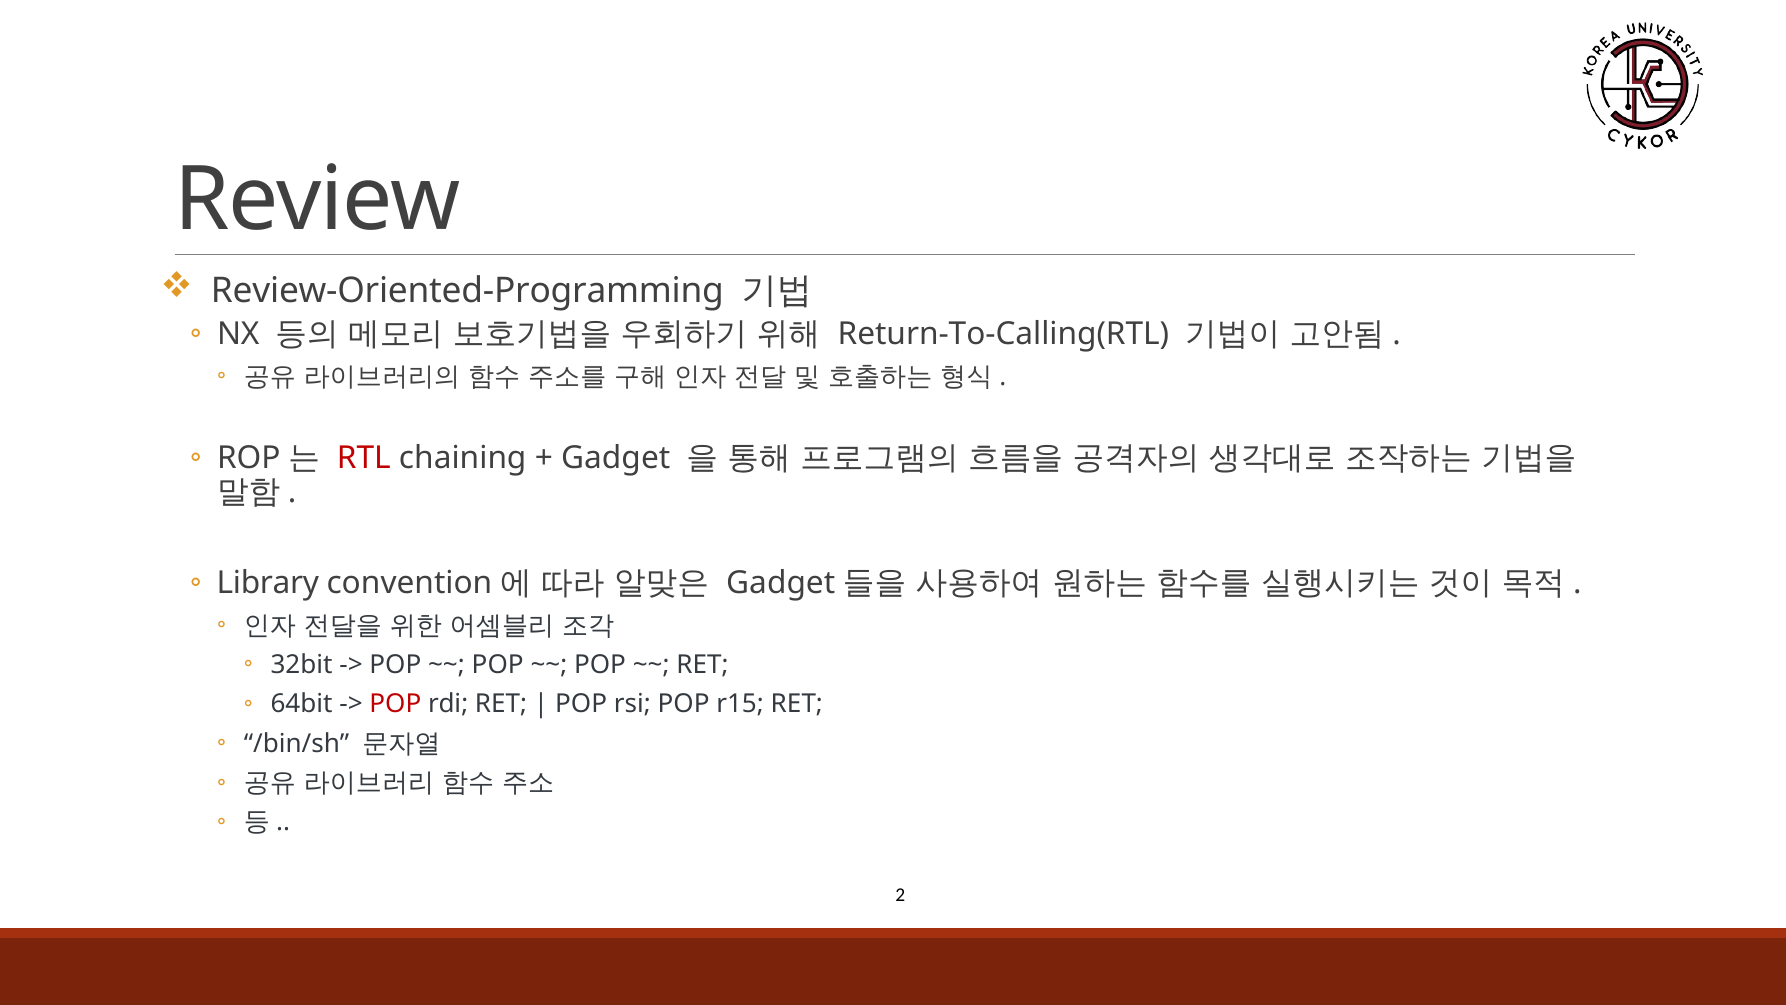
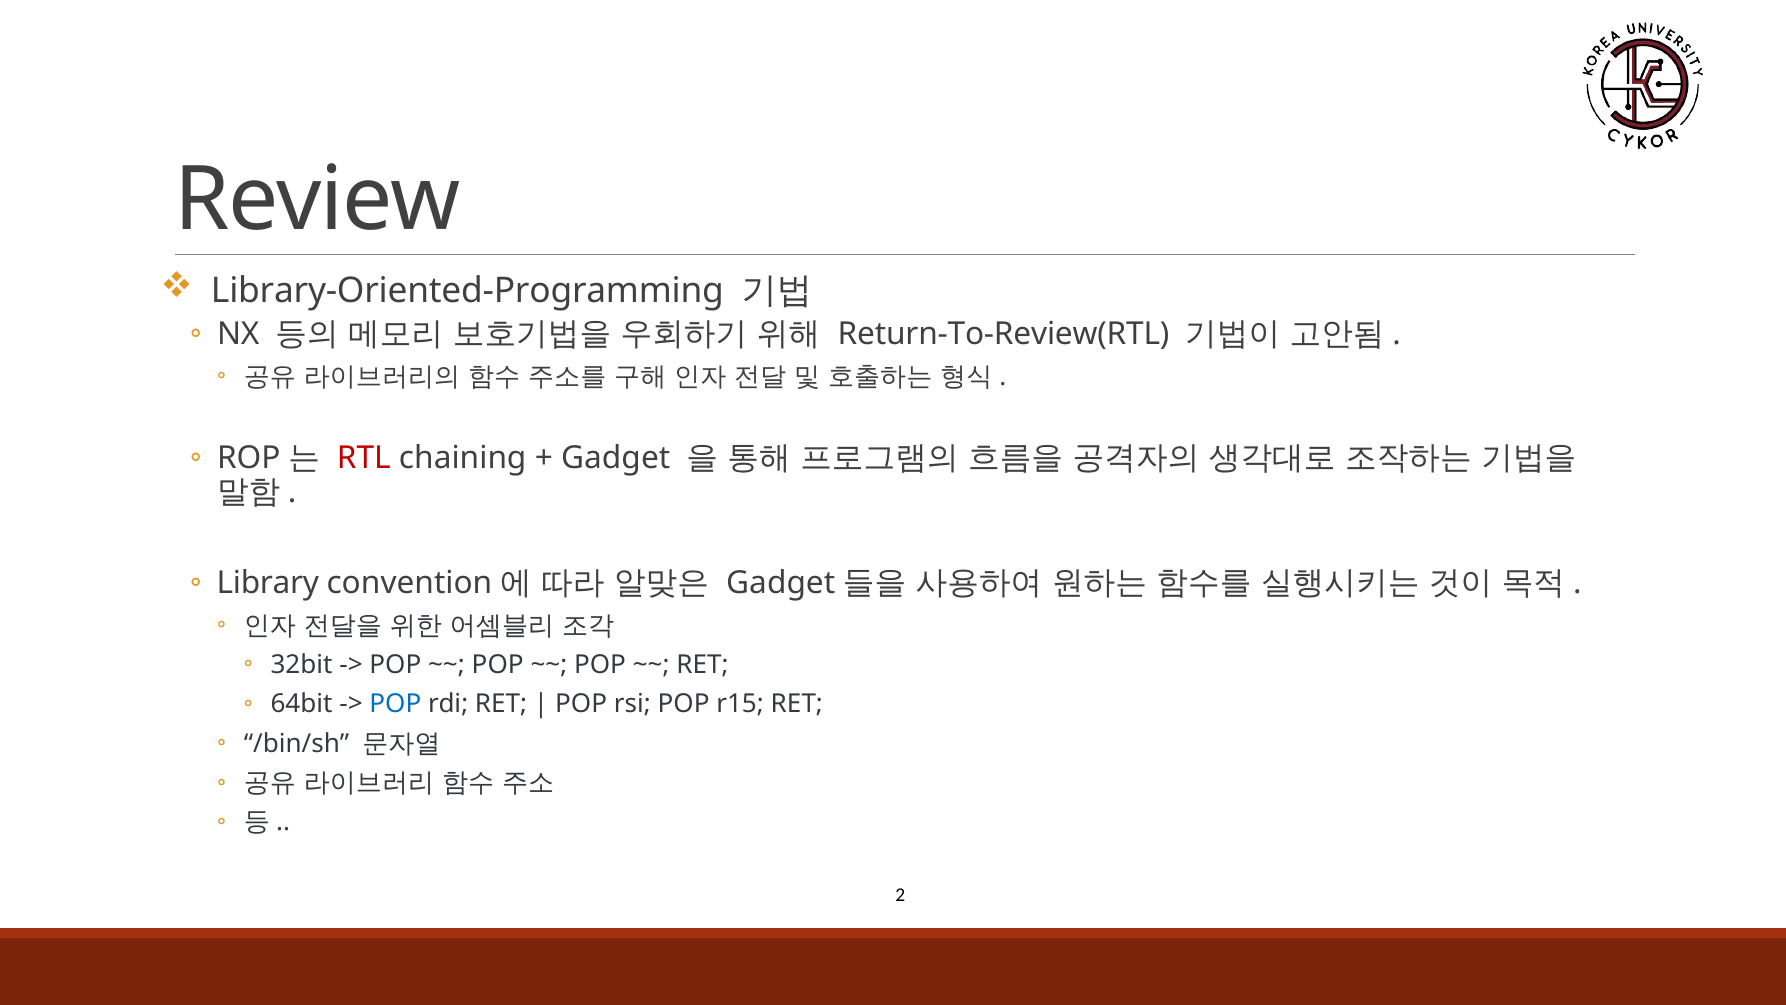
Review-Oriented-Programming: Review-Oriented-Programming -> Library-Oriented-Programming (467, 290)
Return-To-Calling(RTL: Return-To-Calling(RTL -> Return-To-Review(RTL (1004, 334)
POP colour: red -> blue (395, 704)
